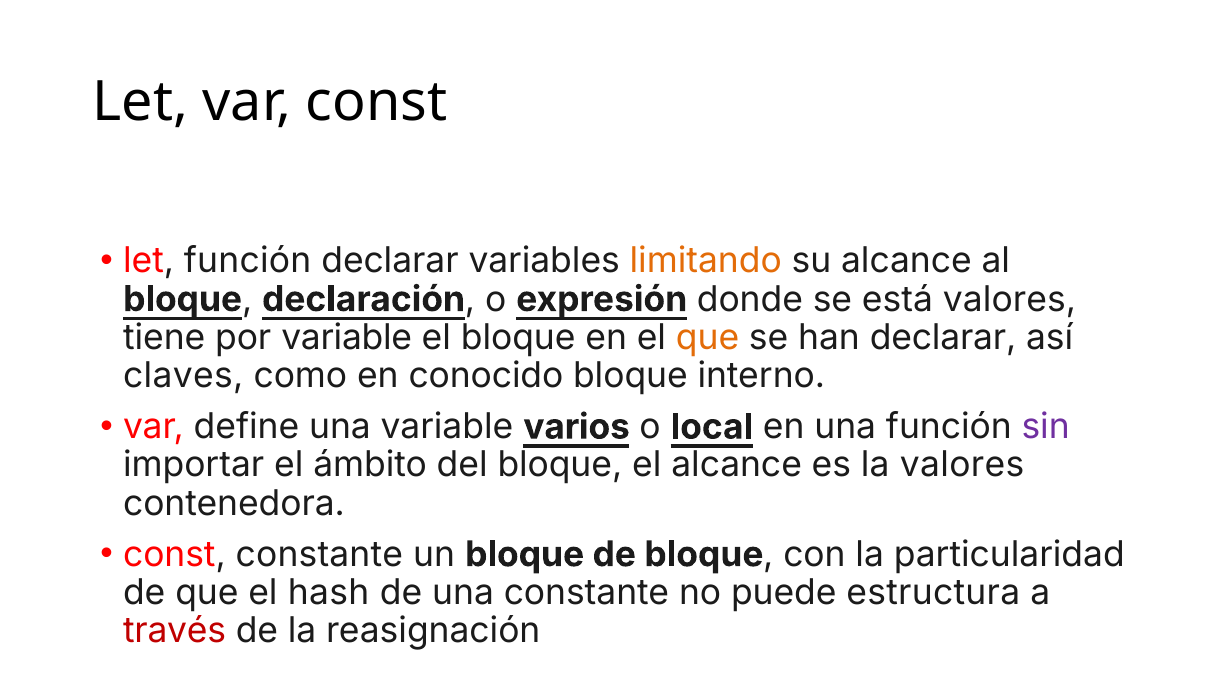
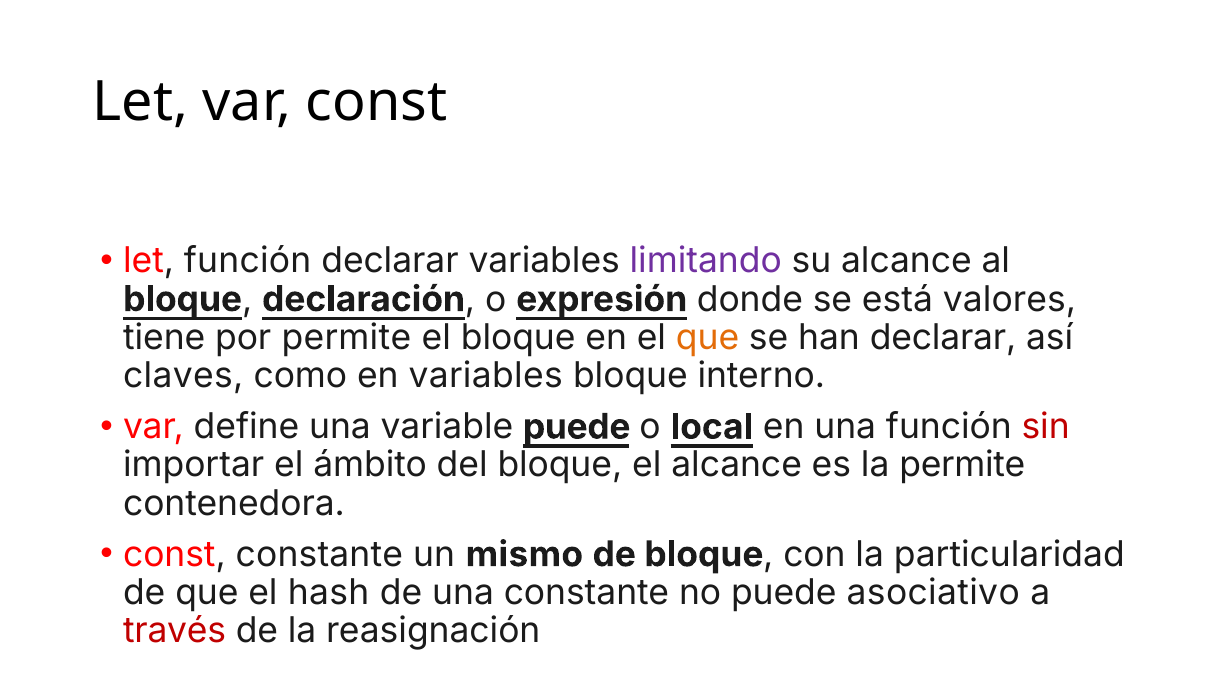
limitando colour: orange -> purple (706, 261)
por variable: variable -> permite (346, 337)
en conocido: conocido -> variables (486, 376)
variable varios: varios -> puede (577, 427)
sin colour: purple -> red (1046, 427)
la valores: valores -> permite (962, 465)
un bloque: bloque -> mismo (524, 554)
estructura: estructura -> asociativo (933, 592)
